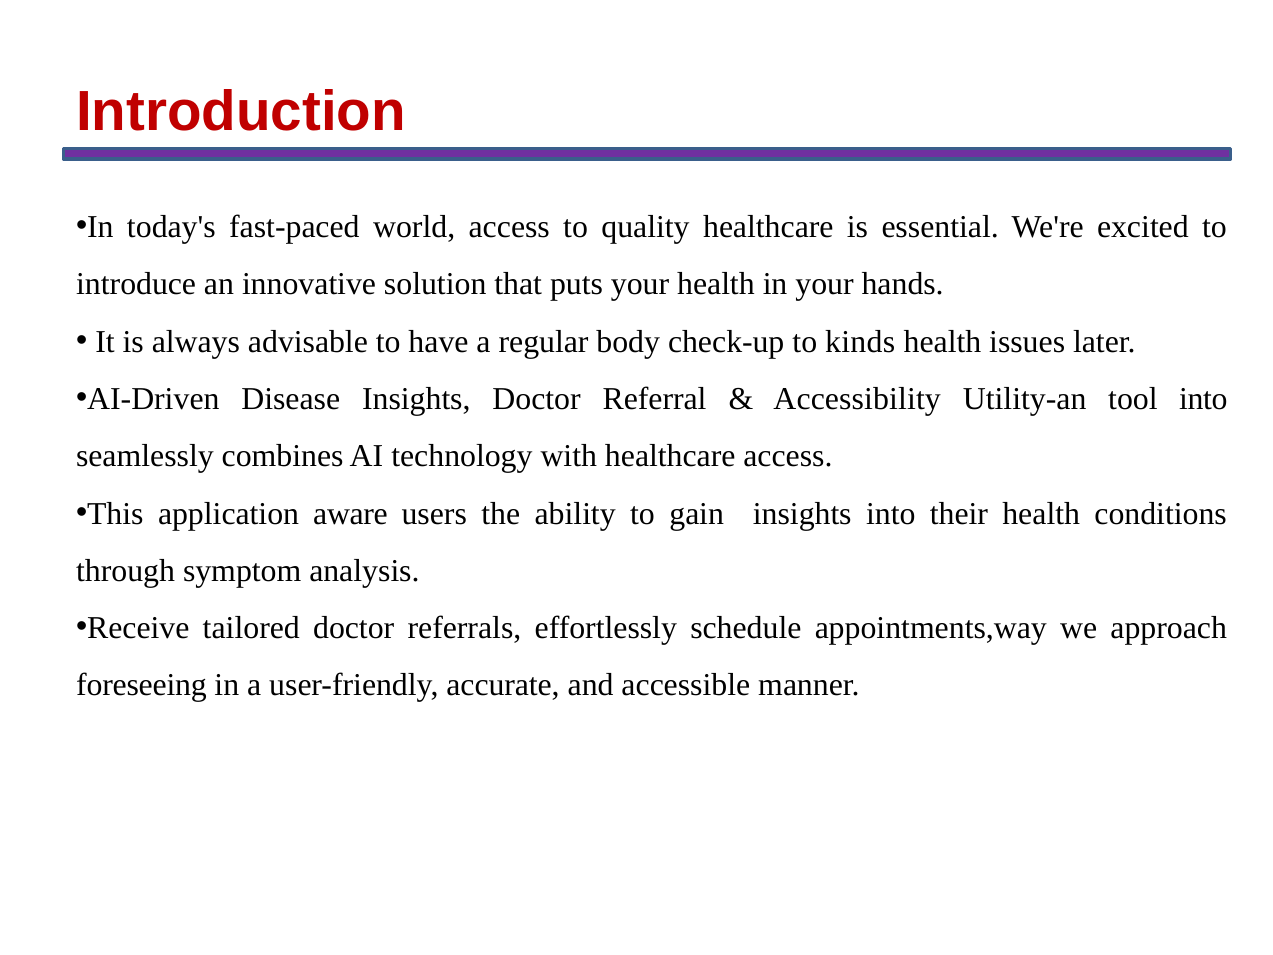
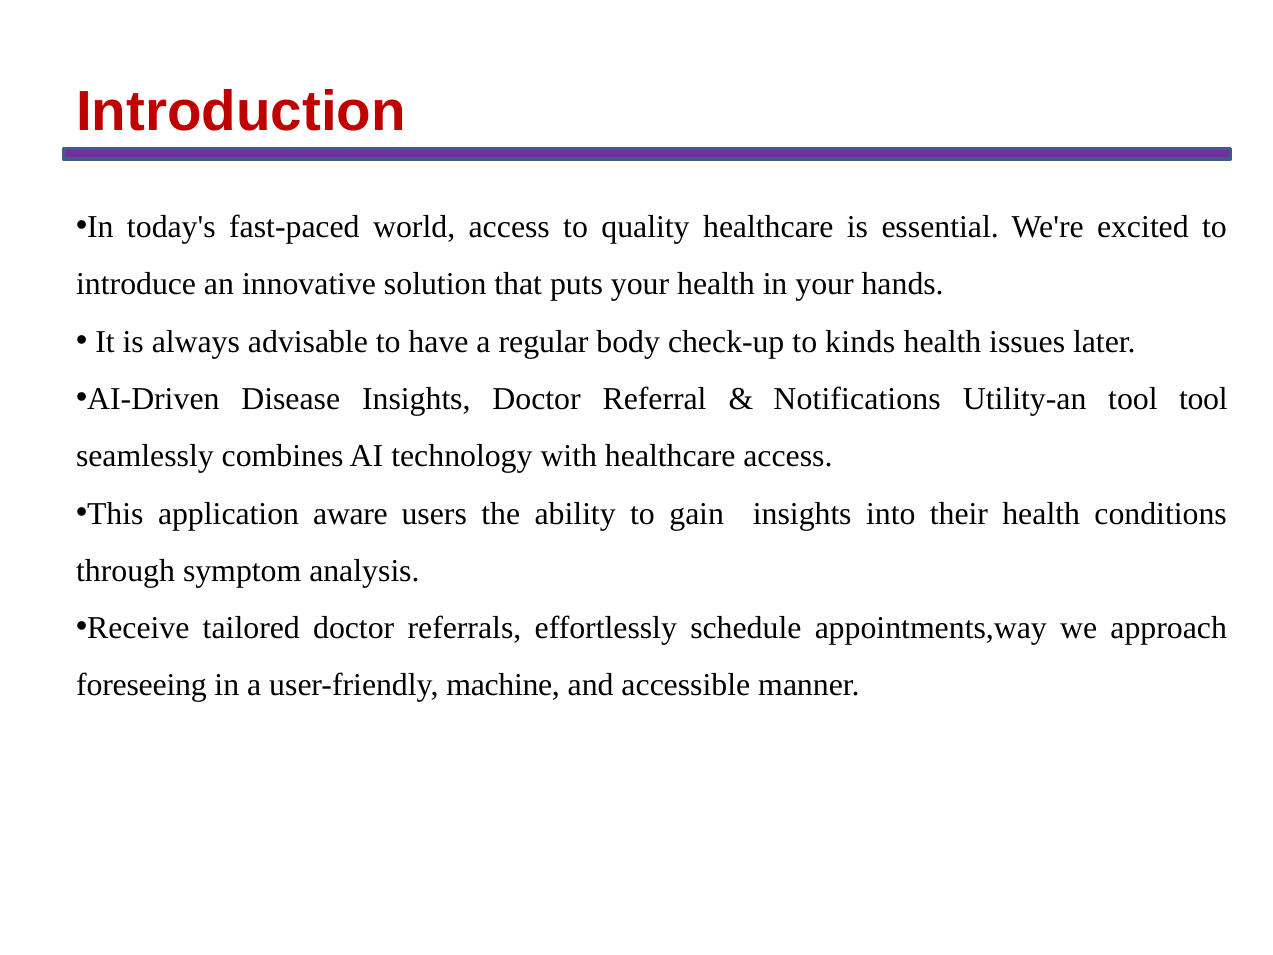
Accessibility: Accessibility -> Notifications (857, 399)
tool into: into -> tool (1203, 399)
accurate: accurate -> machine (503, 685)
